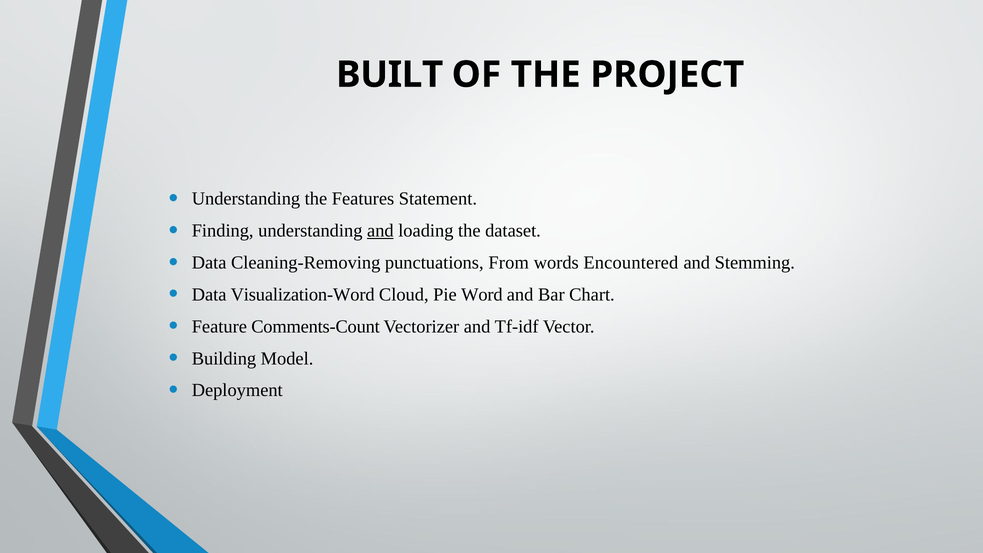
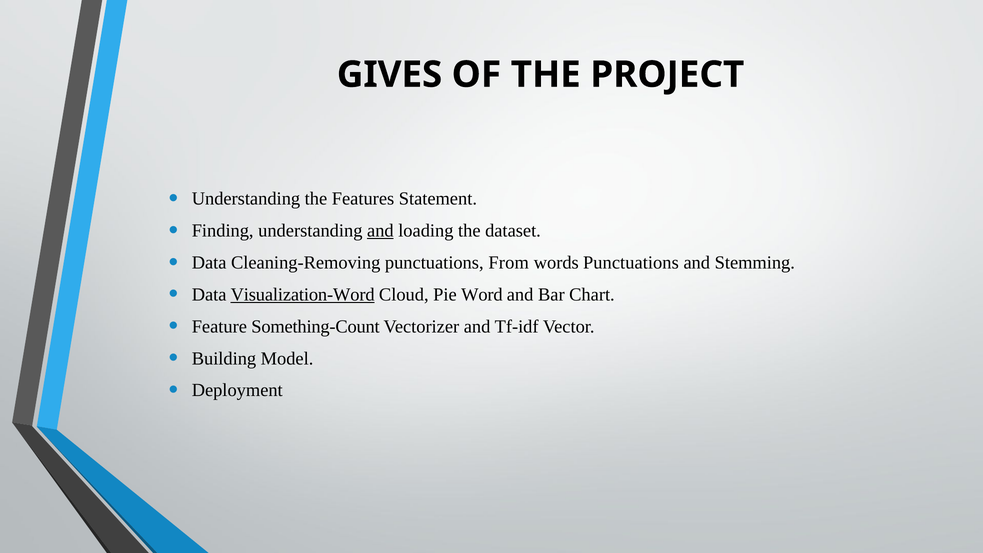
BUILT: BUILT -> GIVES (390, 75)
words Encountered: Encountered -> Punctuations (631, 263)
Visualization-Word underline: none -> present (303, 294)
Comments-Count: Comments-Count -> Something-Count (316, 326)
